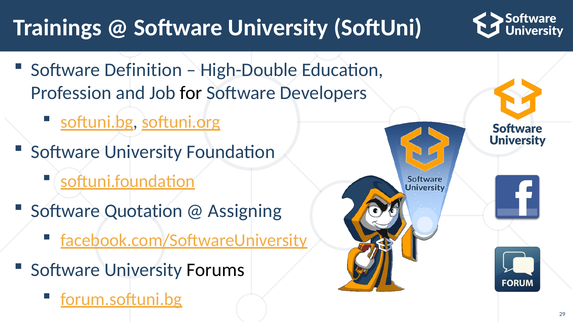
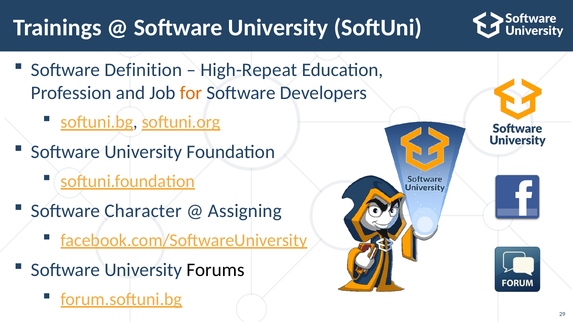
High-Double: High-Double -> High-Repeat (249, 70)
for colour: black -> orange (191, 93)
Quotation: Quotation -> Character (143, 211)
